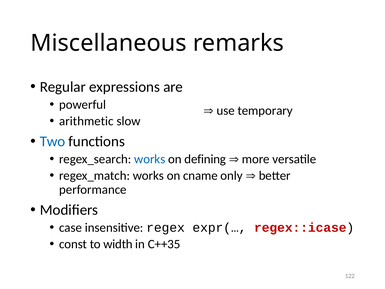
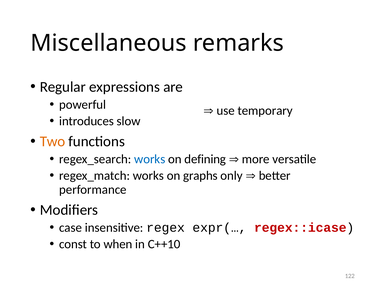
arithmetic: arithmetic -> introduces (87, 121)
Two colour: blue -> orange (53, 141)
cname: cname -> graphs (200, 176)
width: width -> when (118, 244)
C++35: C++35 -> C++10 (164, 244)
